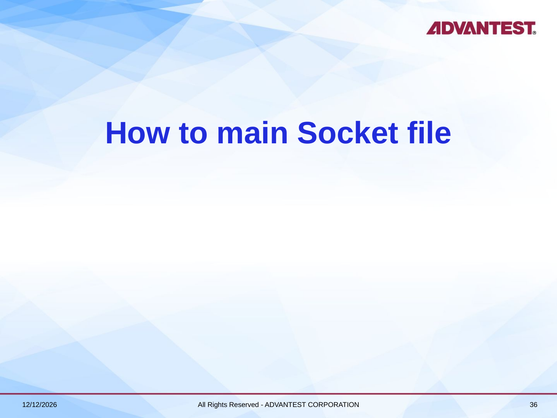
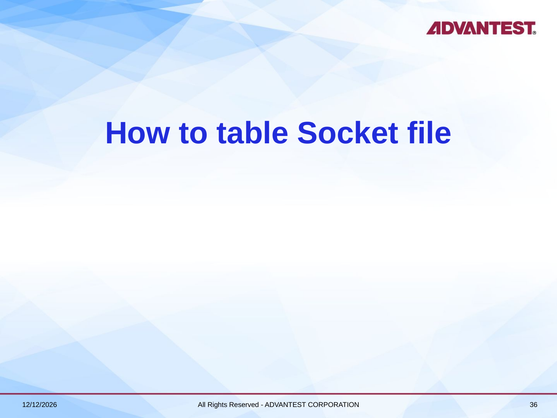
main: main -> table (253, 133)
